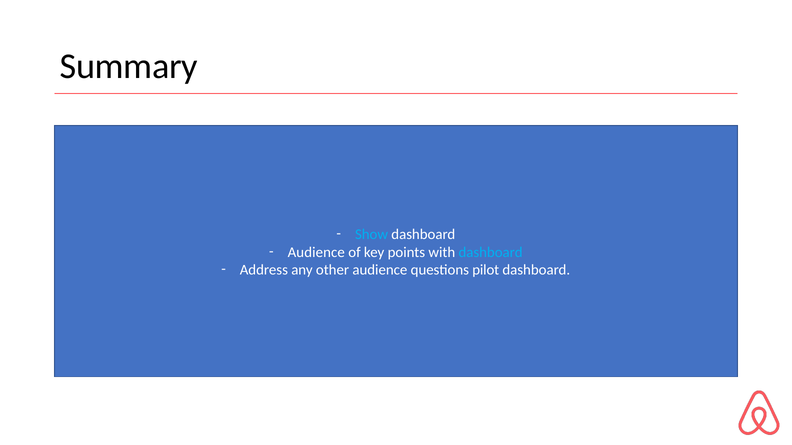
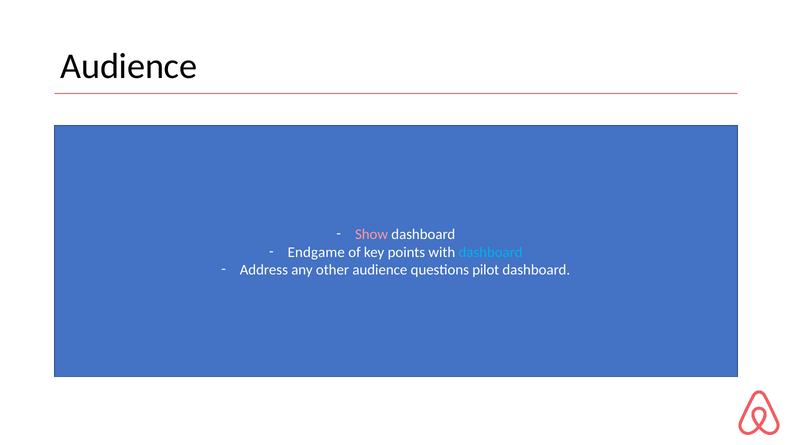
Summary: Summary -> Audience (129, 67)
Show colour: light blue -> pink (372, 235)
Audience: Audience -> Endgame (316, 252)
